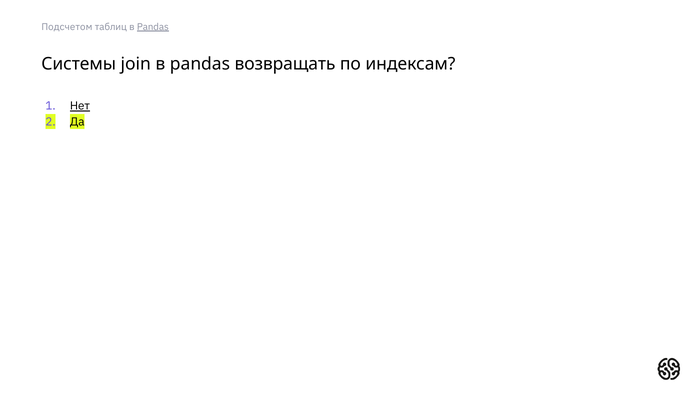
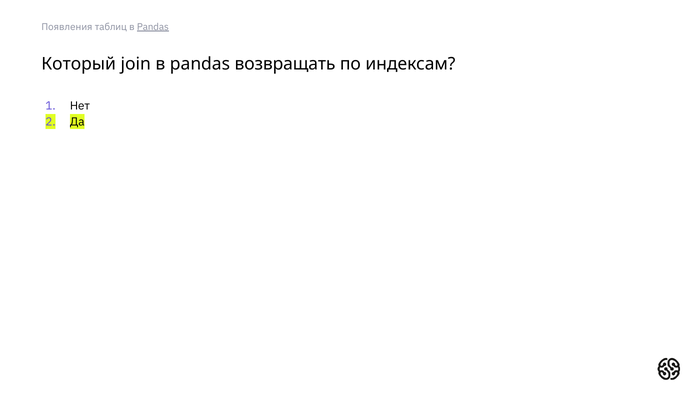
Подсчетом: Подсчетом -> Появления (67, 27)
Системы: Системы -> Который (79, 64)
Нет underline: present -> none (80, 106)
